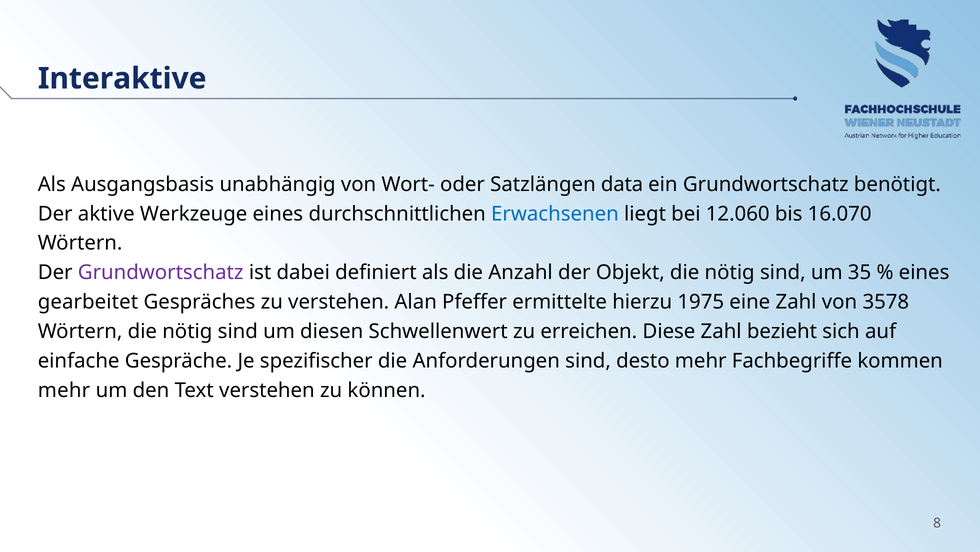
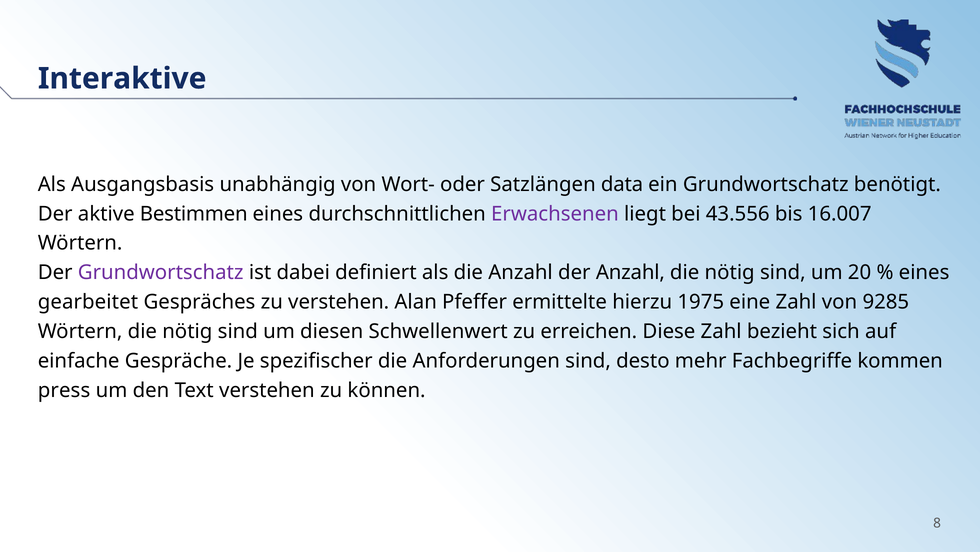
Werkzeuge: Werkzeuge -> Bestimmen (194, 213)
Erwachsenen colour: blue -> purple (555, 213)
12.060: 12.060 -> 43.556 (738, 213)
16.070: 16.070 -> 16.007 (840, 213)
der Objekt: Objekt -> Anzahl (630, 272)
35: 35 -> 20 (860, 272)
3578: 3578 -> 9285 (886, 302)
mehr: mehr -> press (64, 390)
